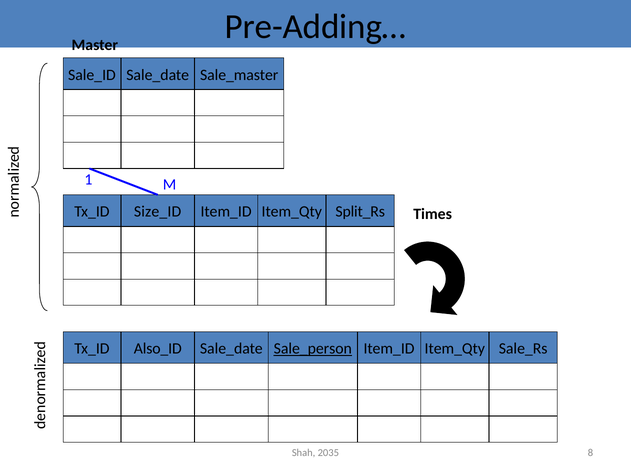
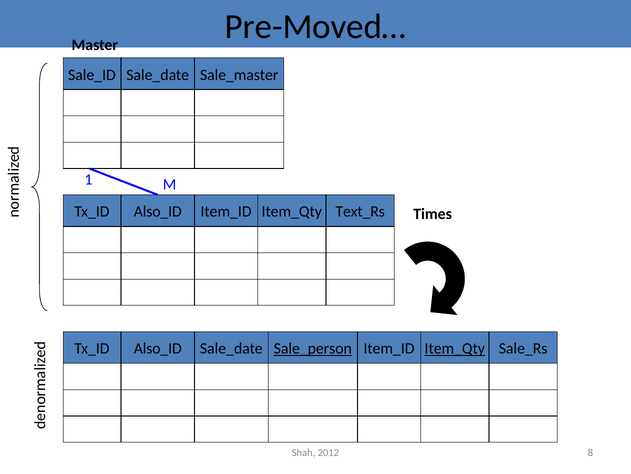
Pre-Adding…: Pre-Adding… -> Pre-Moved… (316, 27)
Size_ID: Size_ID -> Also_ID (158, 211)
Split_Rs: Split_Rs -> Text_Rs (360, 211)
Item_Qty underline: none -> present (455, 348)
2035: 2035 -> 2012 (328, 452)
